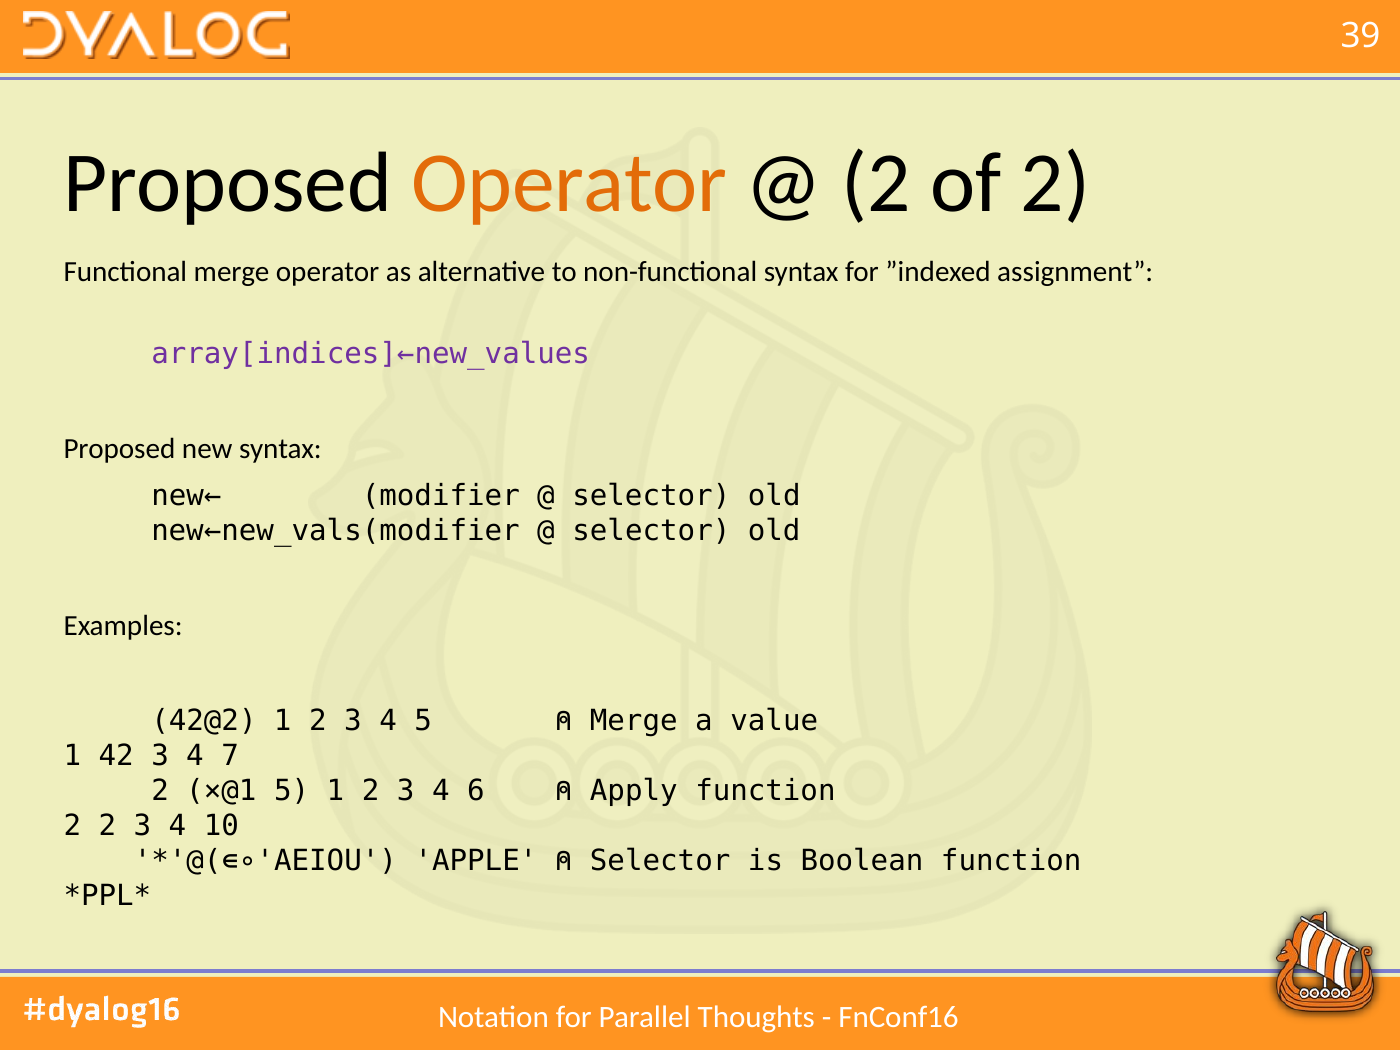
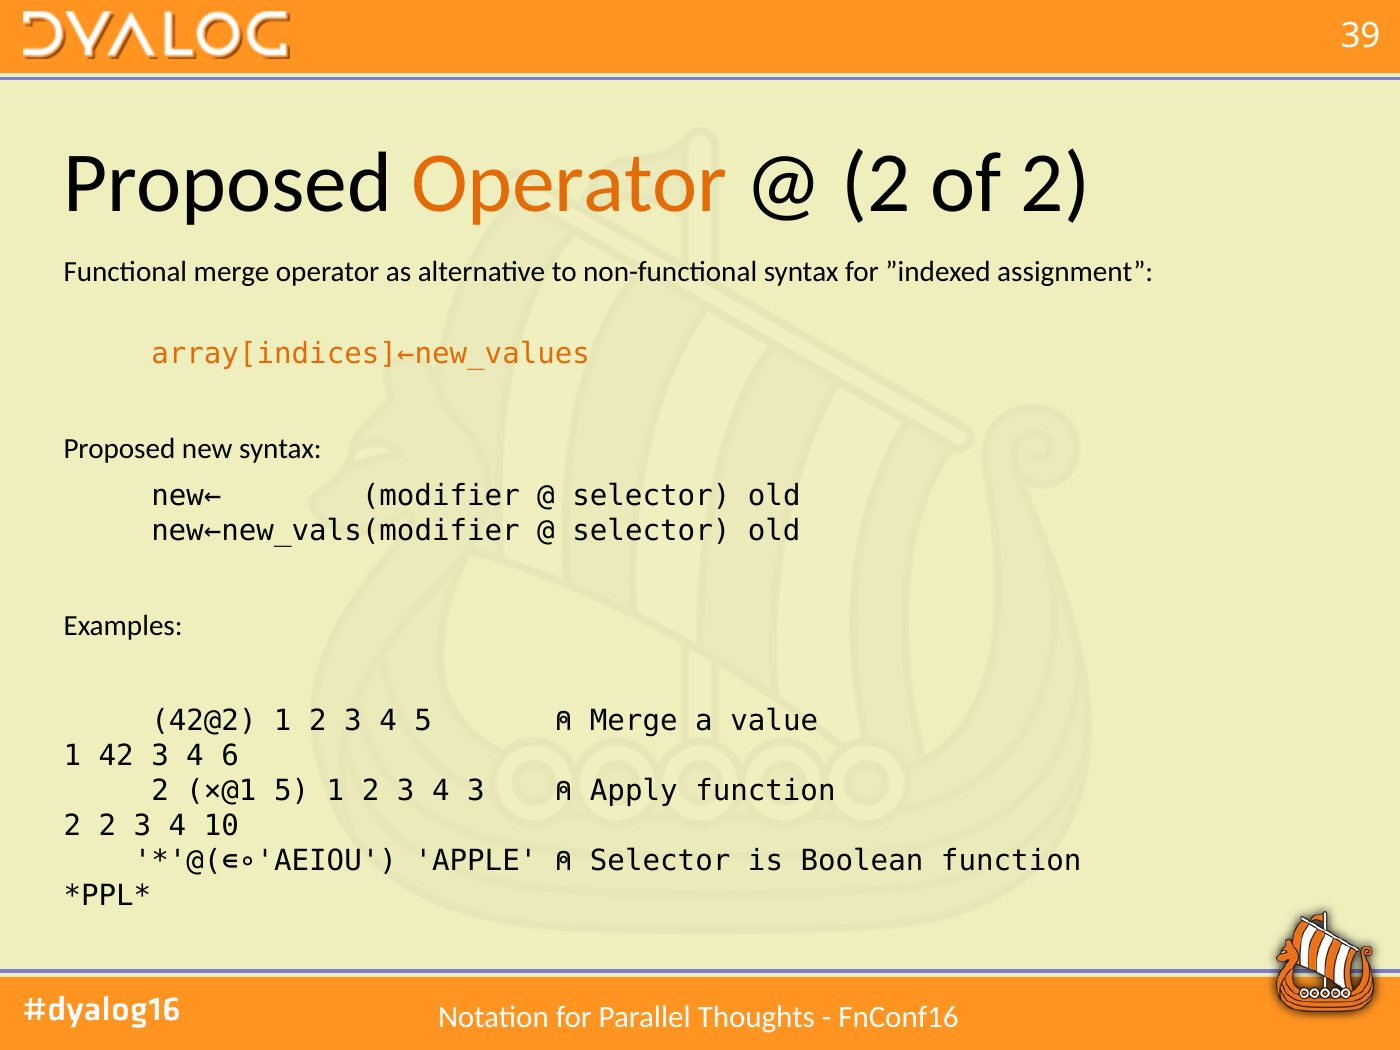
array[indices]←new_values colour: purple -> orange (371, 354)
7: 7 -> 6 (230, 756)
4 6: 6 -> 3 (476, 791)
